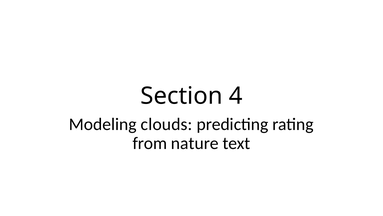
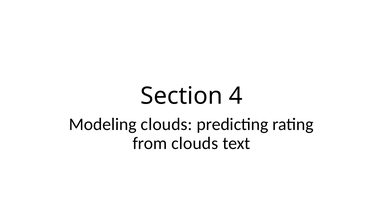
from nature: nature -> clouds (195, 143)
